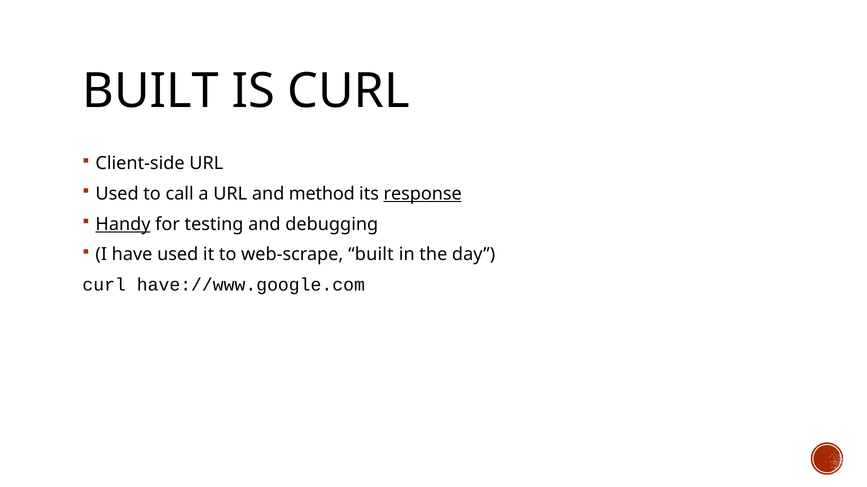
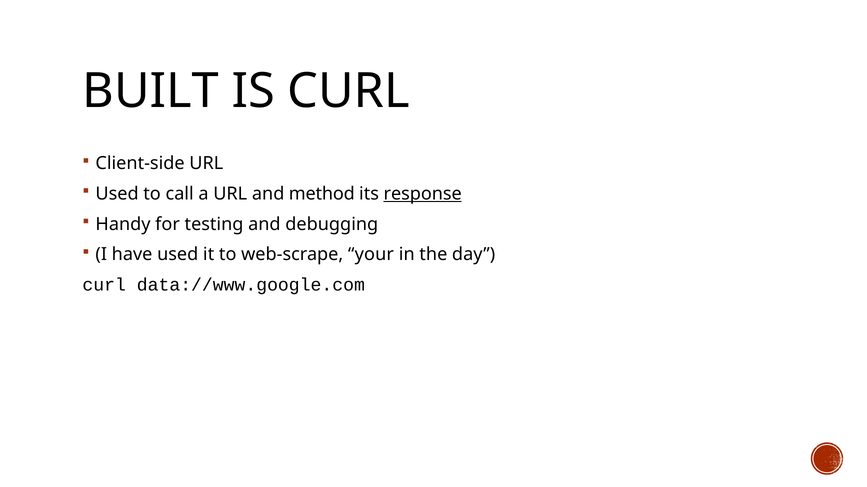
Handy underline: present -> none (123, 224)
web-scrape built: built -> your (371, 255)
have://www.google.com: have://www.google.com -> data://www.google.com (251, 285)
